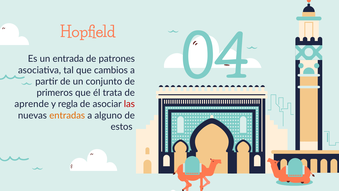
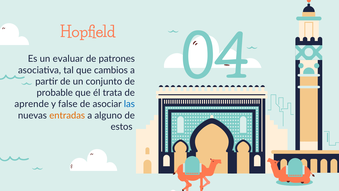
entrada: entrada -> evaluar (68, 59)
primeros: primeros -> probable (55, 93)
regla: regla -> false (68, 104)
las colour: red -> blue (129, 104)
